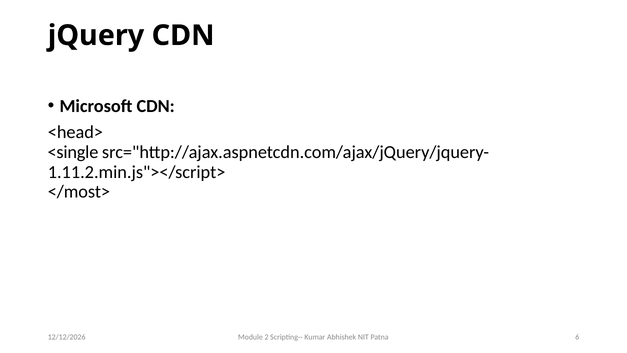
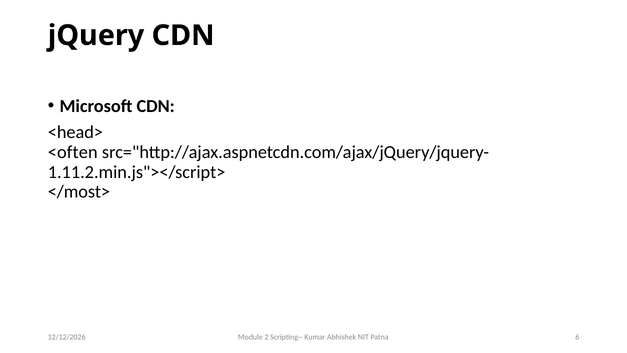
<single: <single -> <often (73, 152)
